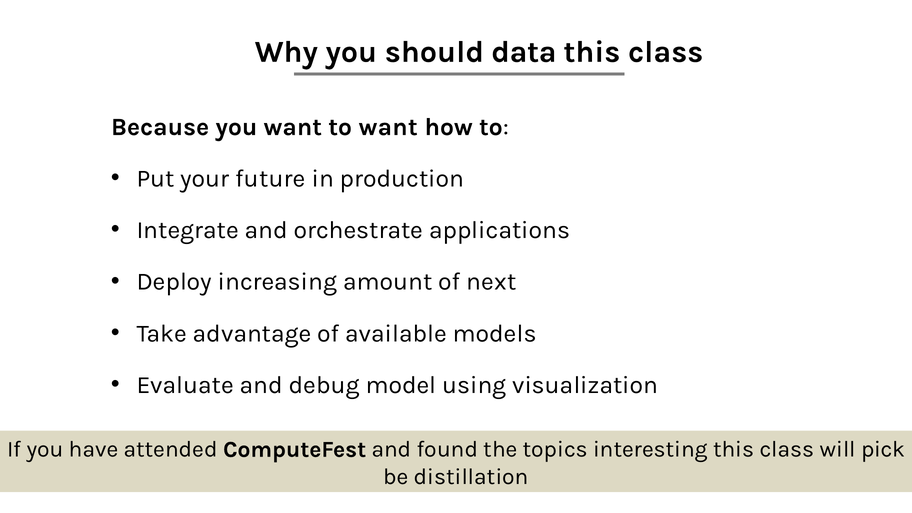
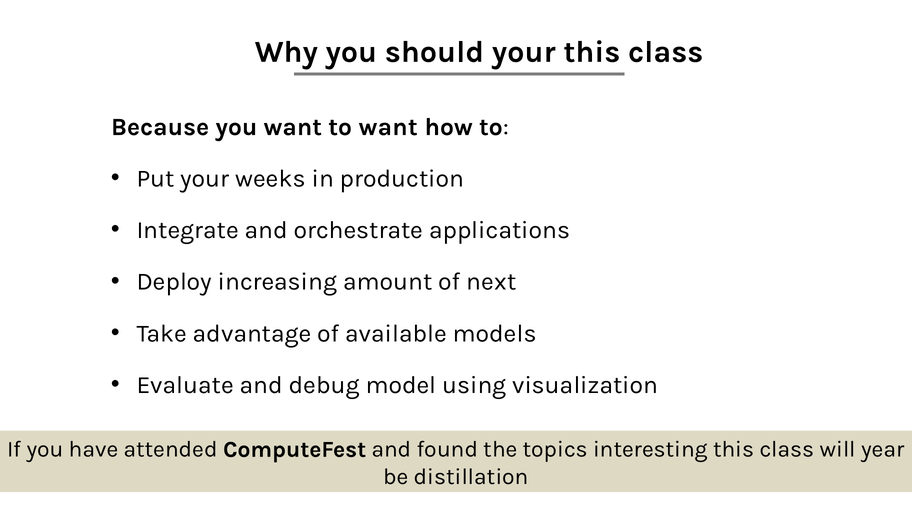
should data: data -> your (524, 52)
future: future -> weeks (270, 179)
pick: pick -> year (883, 449)
